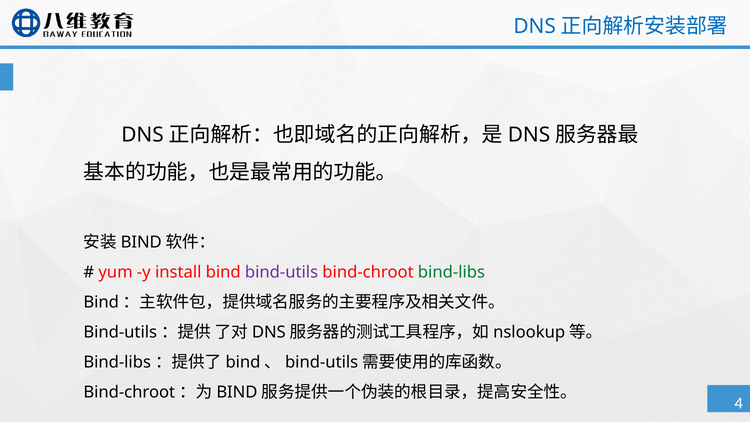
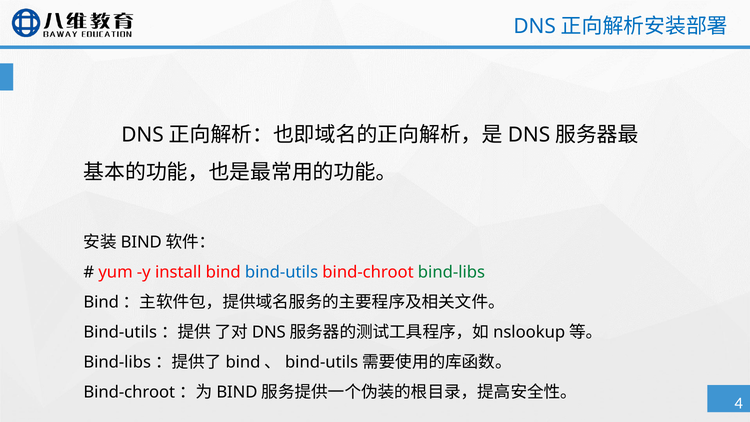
bind-utils colour: purple -> blue (282, 272)
